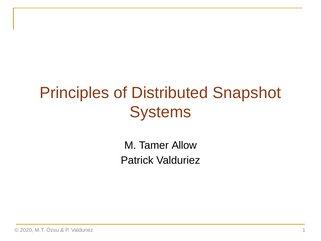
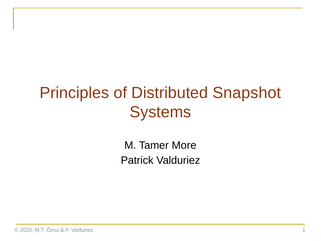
Allow: Allow -> More (184, 145)
